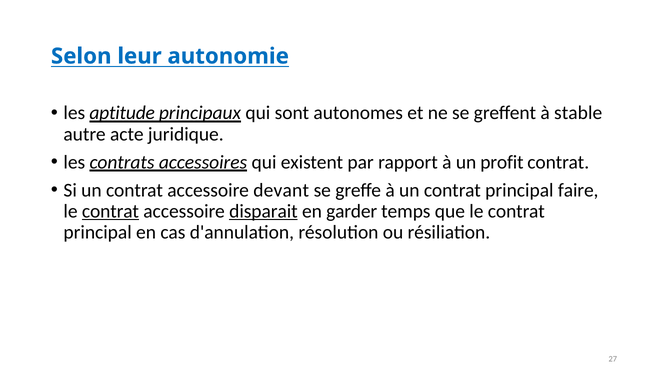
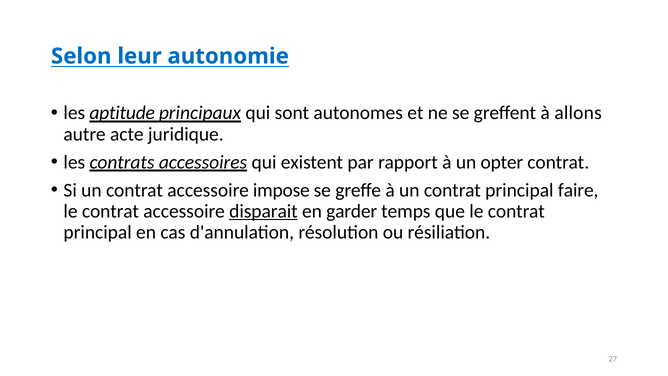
stable: stable -> allons (578, 113)
profit: profit -> opter (502, 162)
devant: devant -> impose (281, 190)
contrat underline: present -> none (110, 211)
